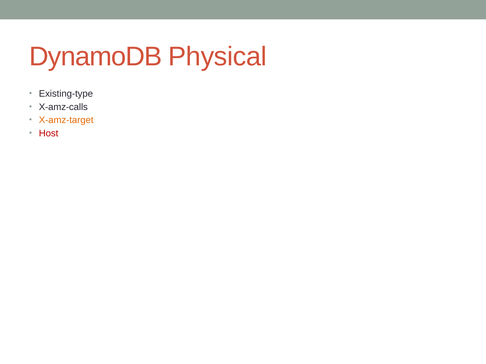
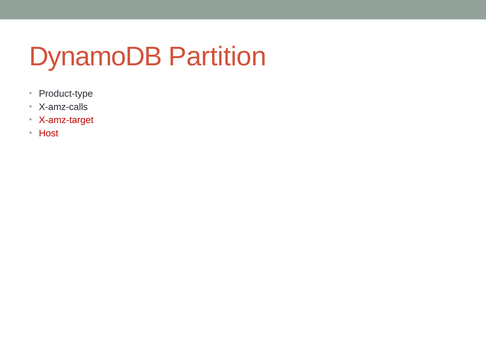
Physical: Physical -> Partition (217, 57)
Existing-type: Existing-type -> Product-type (66, 94)
X-amz-target colour: orange -> red (66, 120)
